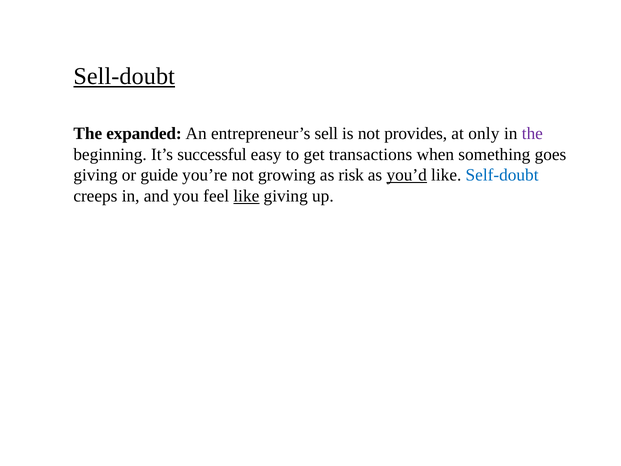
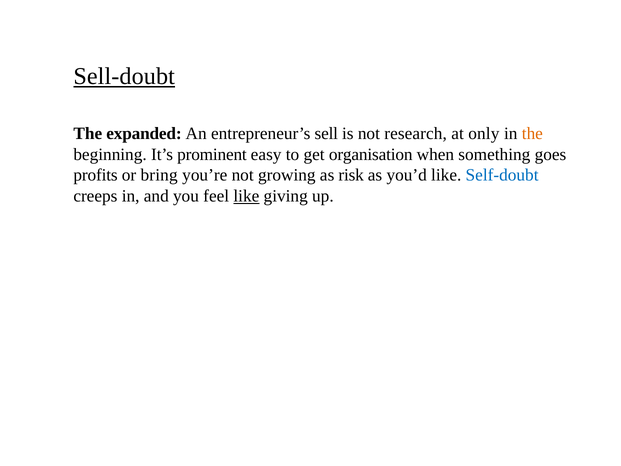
provides: provides -> research (416, 134)
the colour: purple -> orange (532, 134)
successful: successful -> prominent (212, 154)
transactions: transactions -> organisation (371, 154)
giving: giving -> profits (96, 175)
guide: guide -> bring (159, 175)
you’d underline: present -> none (407, 175)
